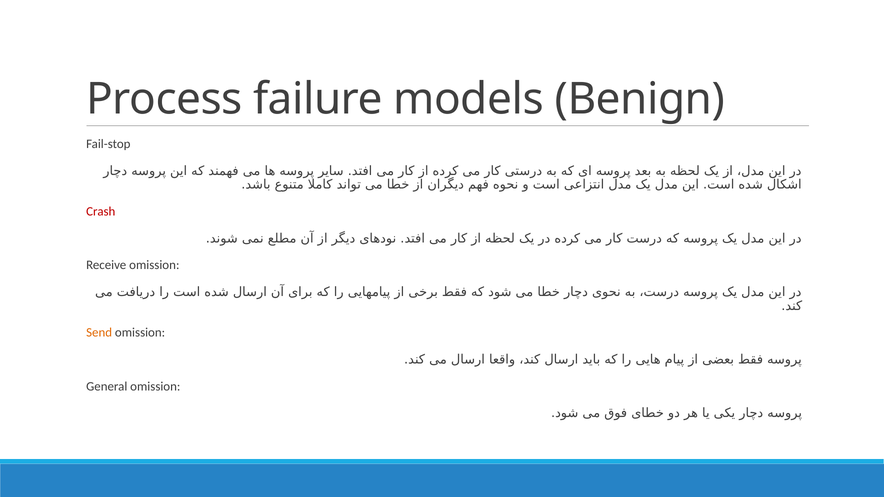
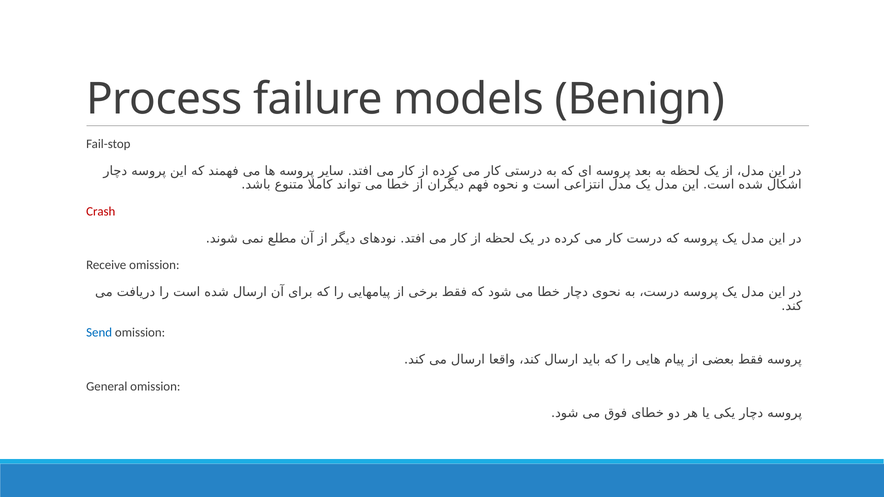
Send colour: orange -> blue (99, 333)
